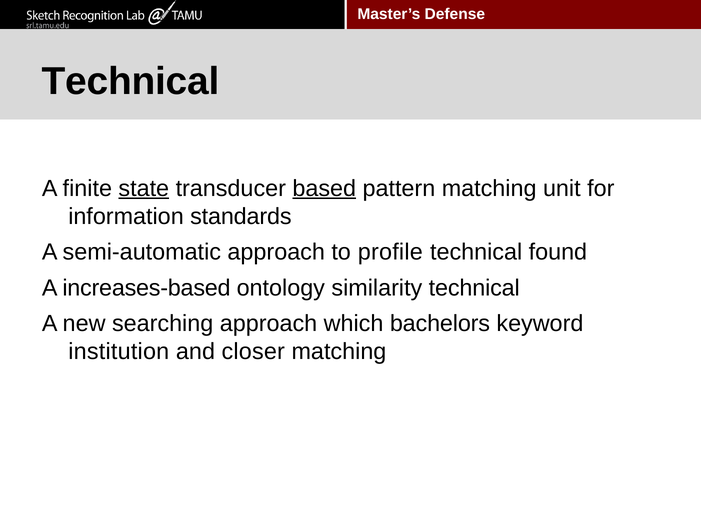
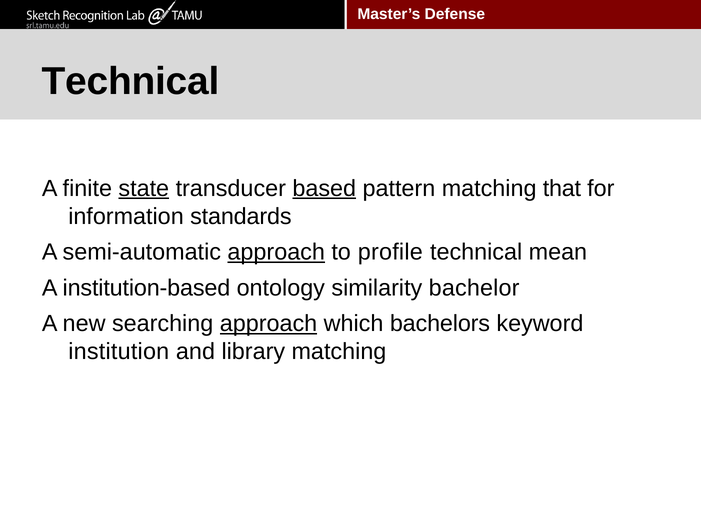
unit: unit -> that (562, 189)
approach underline: none -> present (276, 253)
found: found -> mean (558, 253)
increases-based: increases-based -> institution-based (146, 288)
similarity technical: technical -> bachelor (474, 288)
approach underline: none -> present (268, 324)
closer: closer -> library (253, 352)
